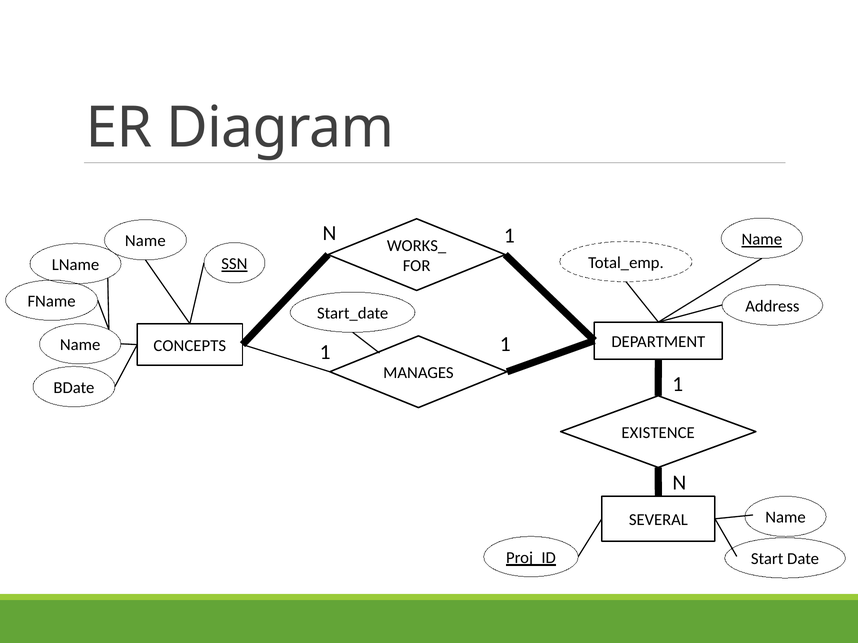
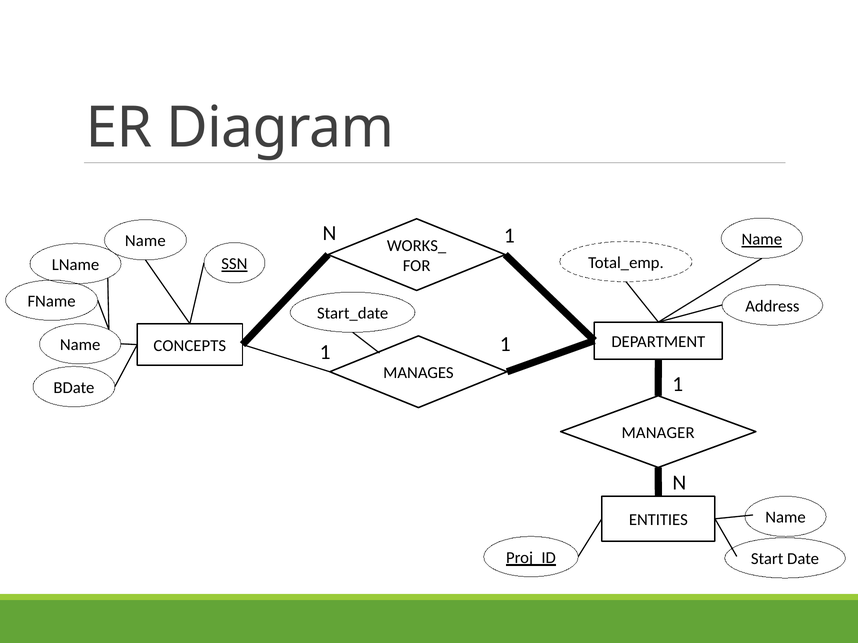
EXISTENCE: EXISTENCE -> MANAGER (658, 433)
SEVERAL: SEVERAL -> ENTITIES (658, 520)
